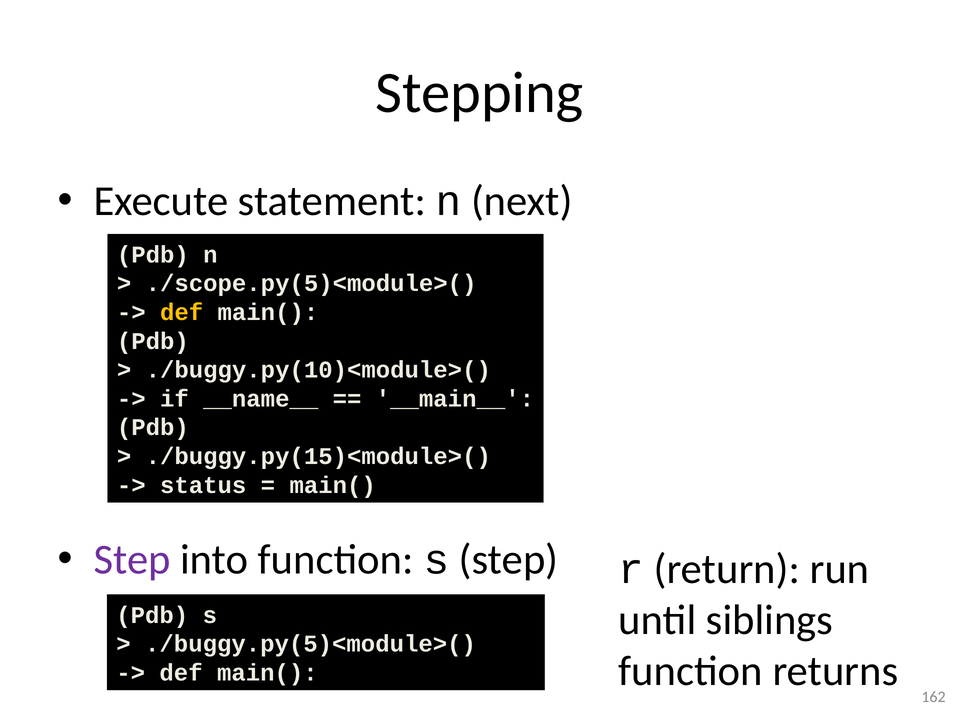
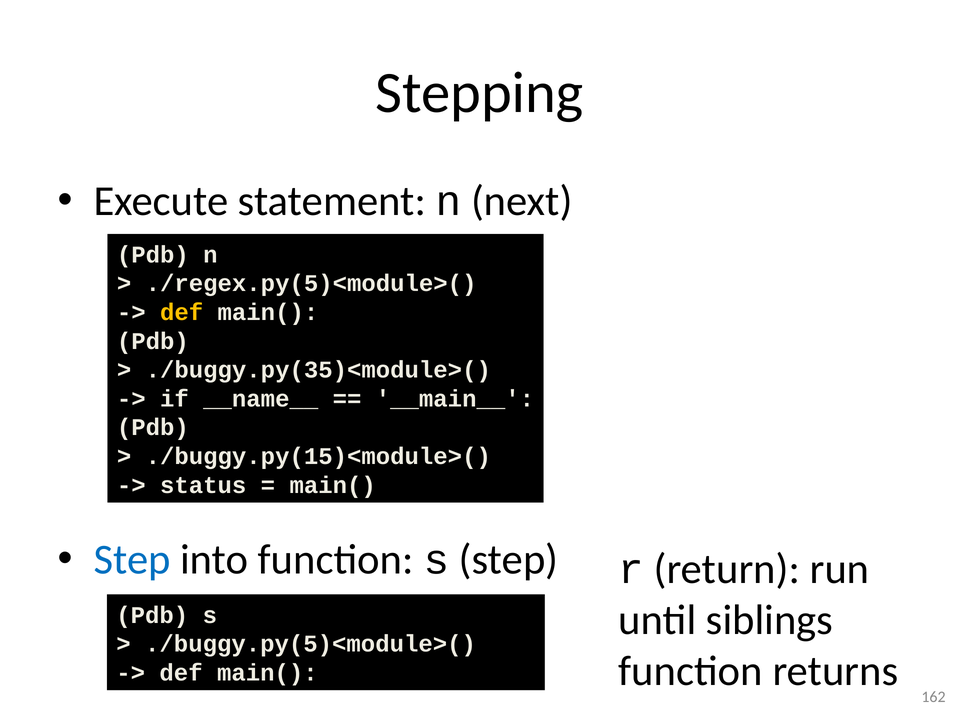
./scope.py(5)<module>(: ./scope.py(5)<module>( -> ./regex.py(5)<module>( (311, 283)
./buggy.py(10)<module>(: ./buggy.py(10)<module>( -> ./buggy.py(35)<module>( (318, 370)
Step colour: purple -> blue (132, 559)
